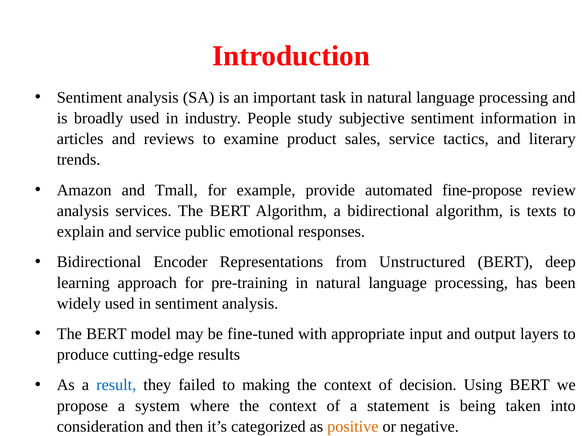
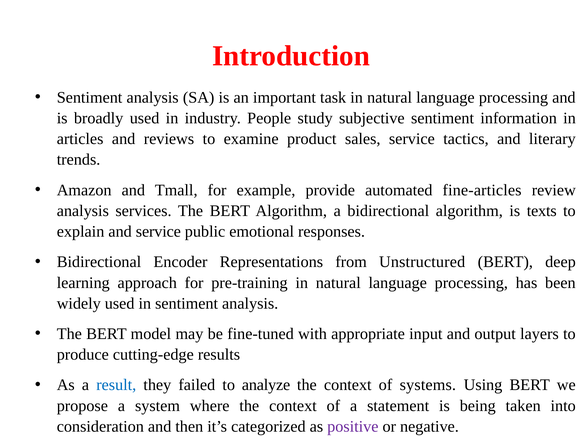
fine-propose: fine-propose -> fine-articles (482, 190)
making: making -> analyze (266, 385)
decision: decision -> systems (428, 385)
positive colour: orange -> purple (353, 427)
